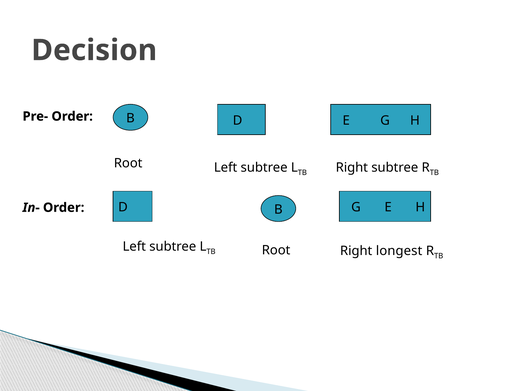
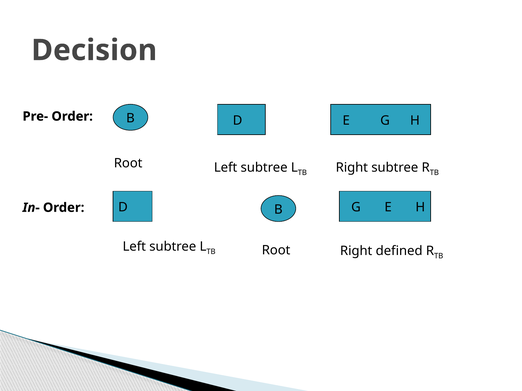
longest: longest -> defined (399, 251)
